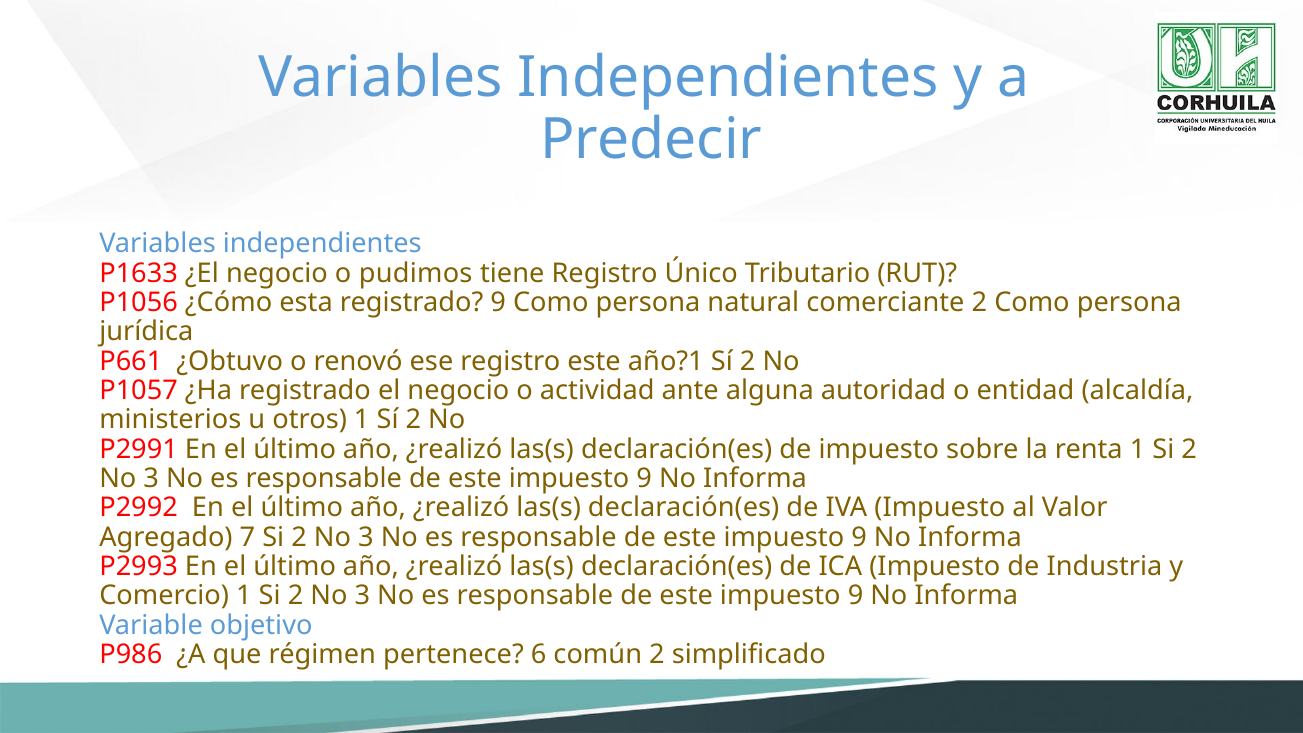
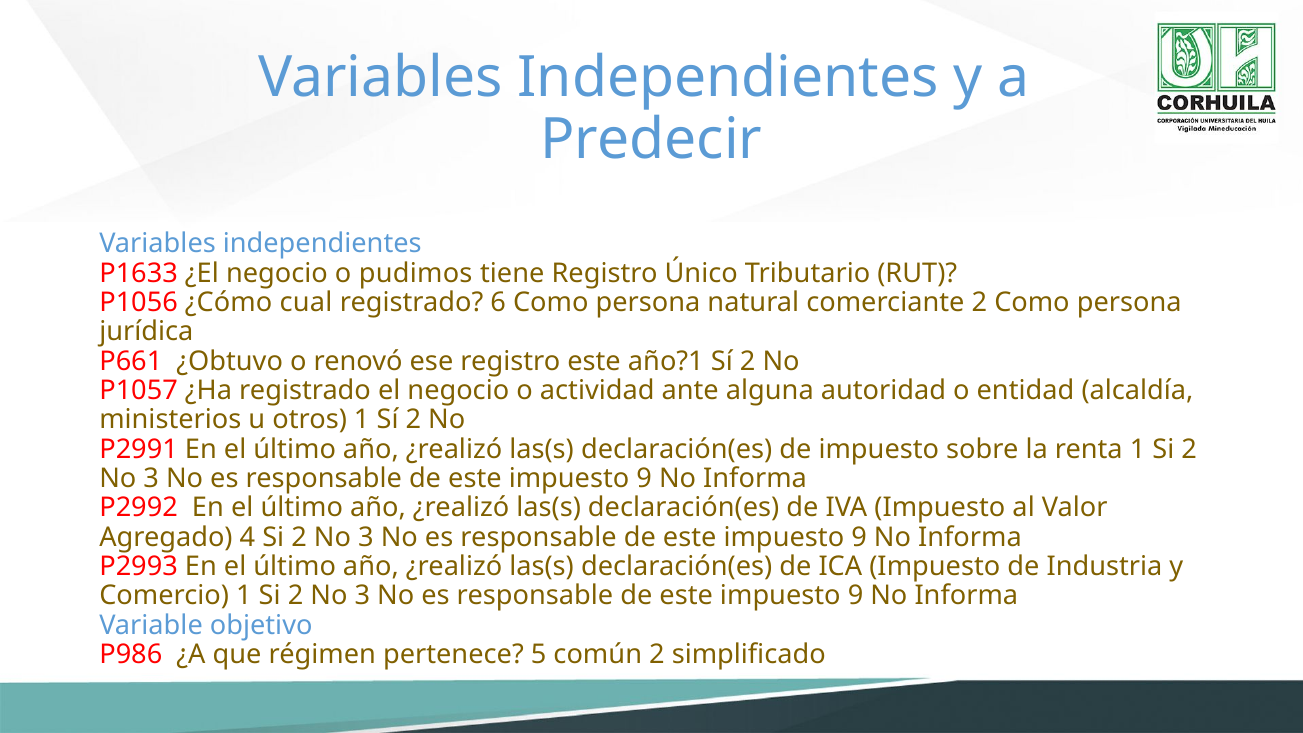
esta: esta -> cual (306, 303)
registrado 9: 9 -> 6 (498, 303)
7: 7 -> 4 (247, 537)
6: 6 -> 5 (539, 654)
